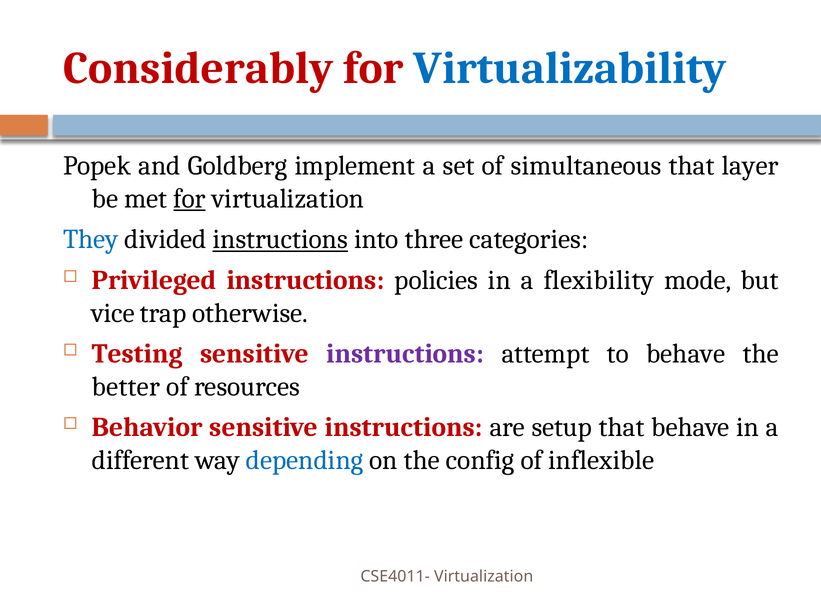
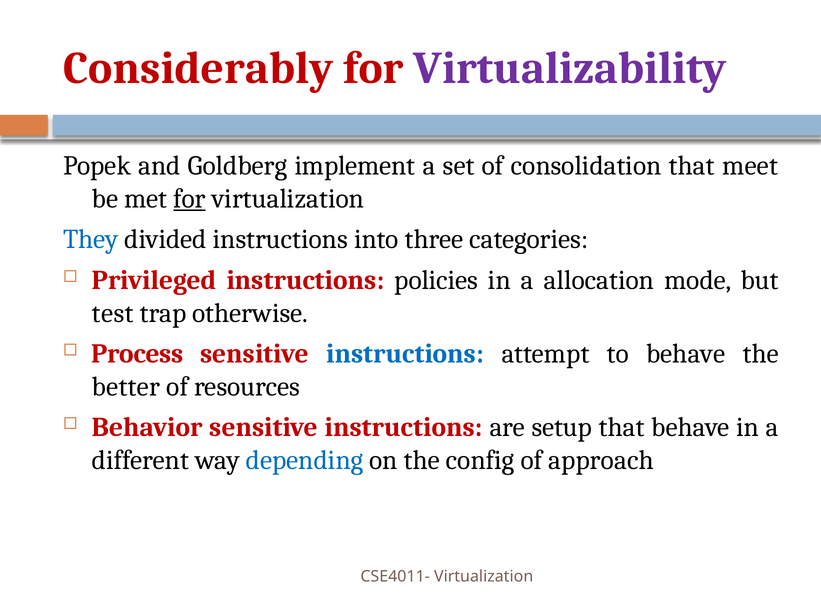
Virtualizability colour: blue -> purple (570, 68)
simultaneous: simultaneous -> consolidation (586, 166)
layer: layer -> meet (750, 166)
instructions underline: present -> none (280, 240)
flexibility: flexibility -> allocation (599, 281)
vice: vice -> test (113, 313)
Testing: Testing -> Process (137, 354)
instructions colour: purple -> blue (405, 354)
inflexible: inflexible -> approach (601, 461)
